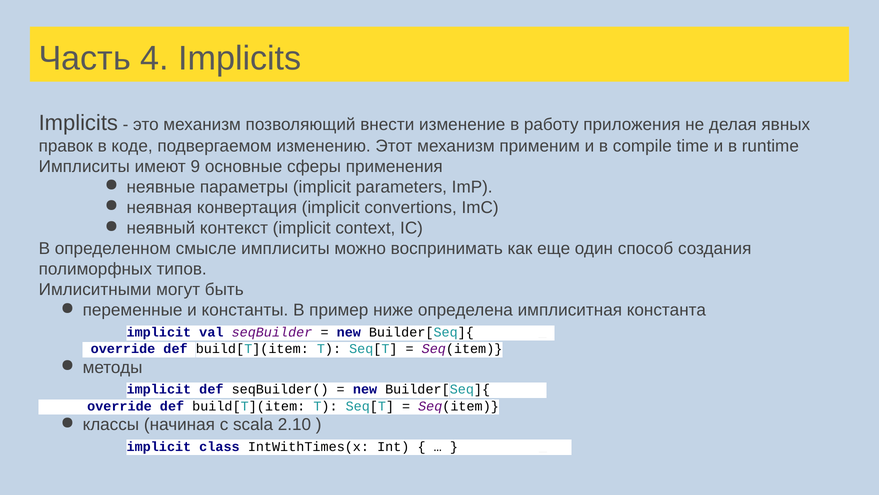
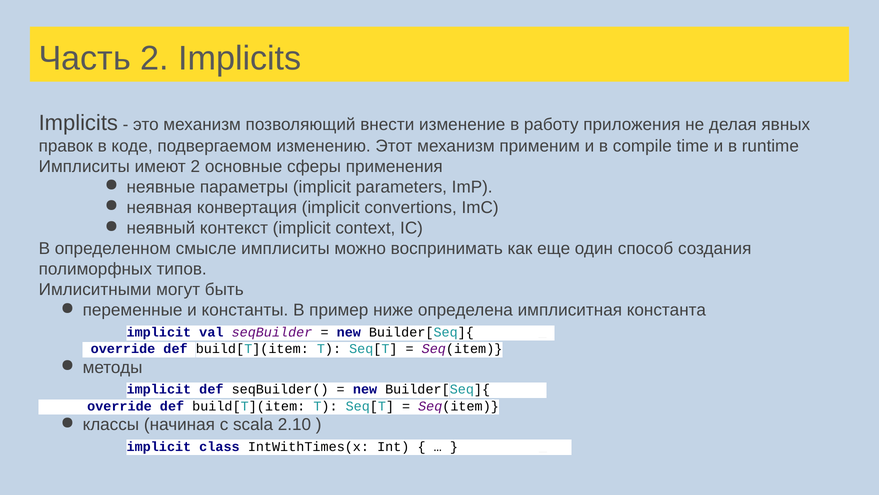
Часть 4: 4 -> 2 (155, 58)
имеют 9: 9 -> 2 (195, 166)
